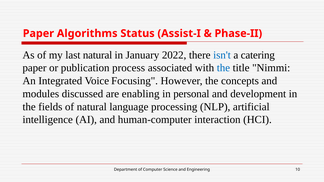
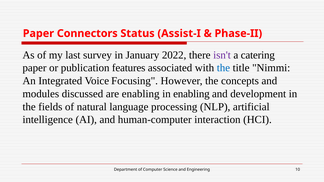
Algorithms: Algorithms -> Connectors (87, 33)
last natural: natural -> survey (97, 55)
isn't colour: blue -> purple (222, 55)
process: process -> features (129, 68)
in personal: personal -> enabling (191, 94)
